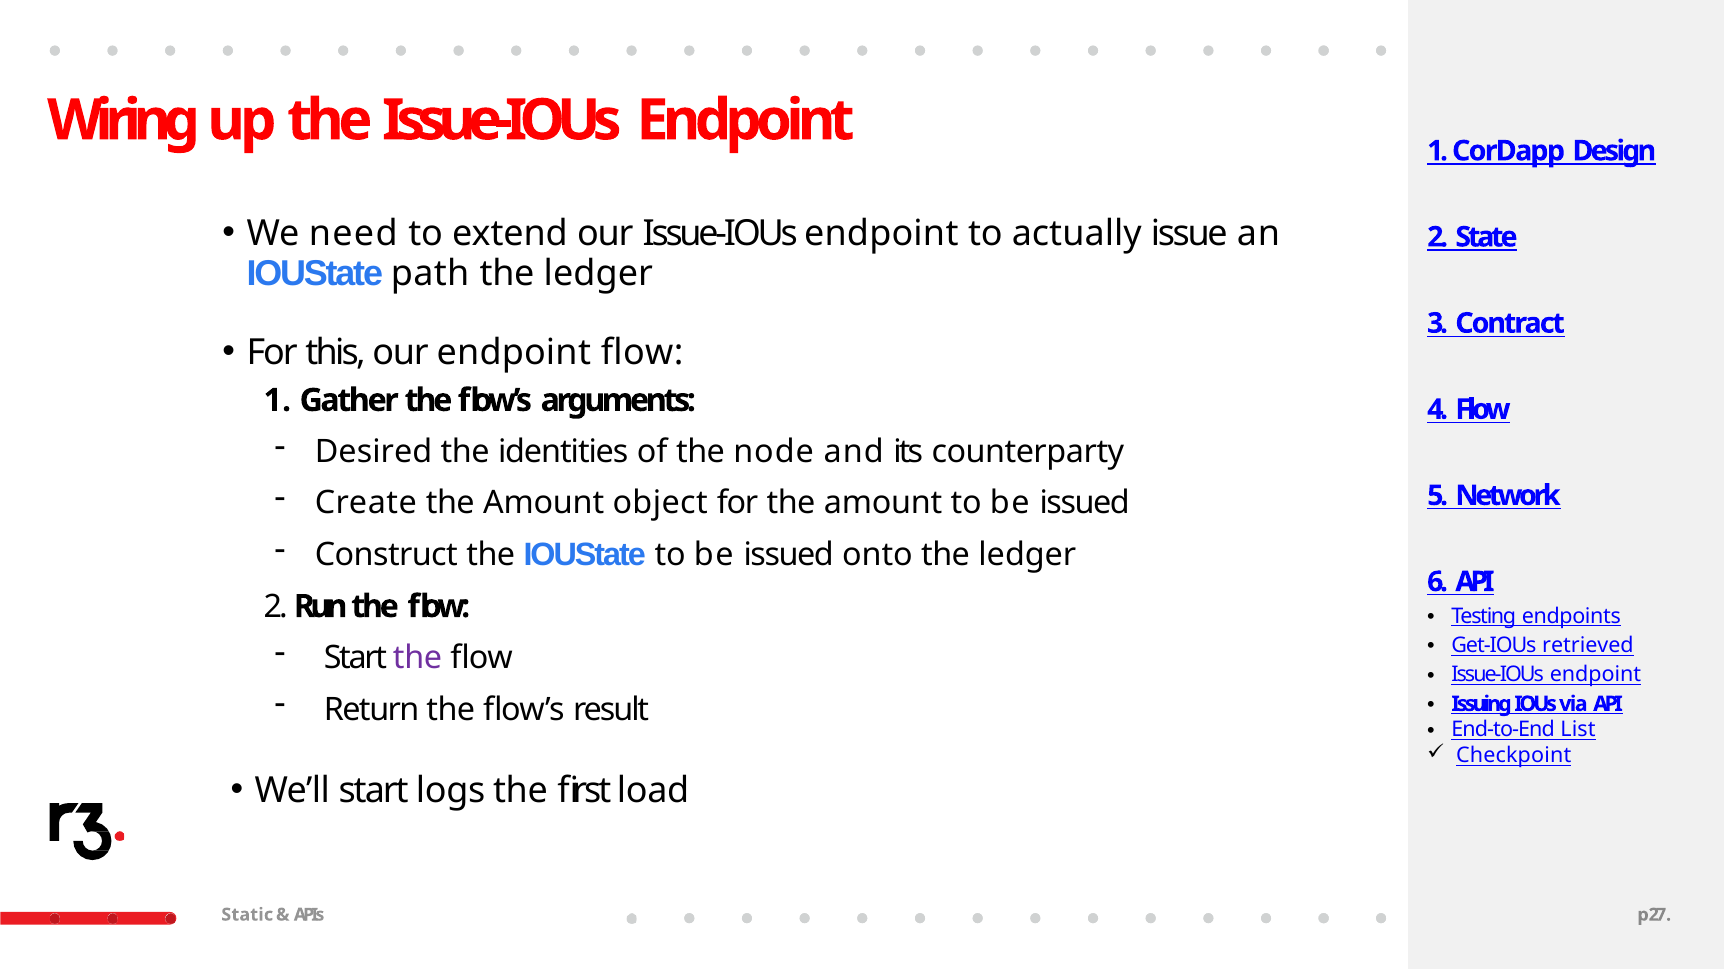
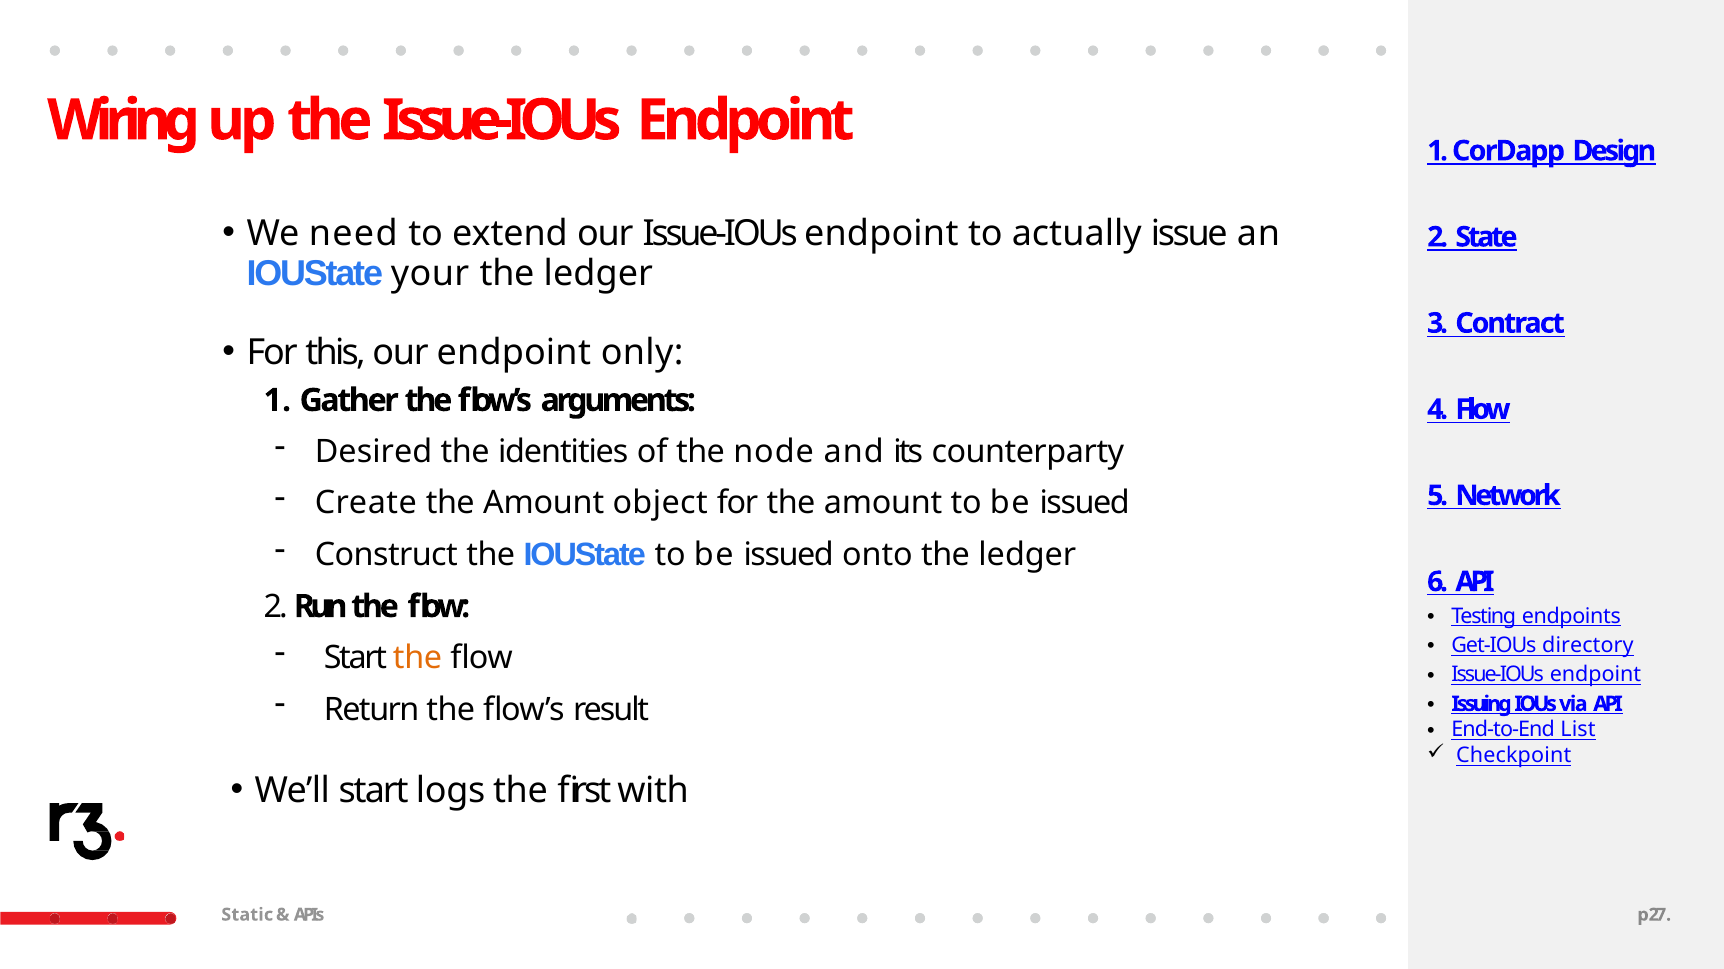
path: path -> your (430, 274)
endpoint flow: flow -> only (642, 353)
retrieved: retrieved -> directory (1588, 646)
the colour: purple -> orange (418, 659)
load: load -> with (653, 791)
